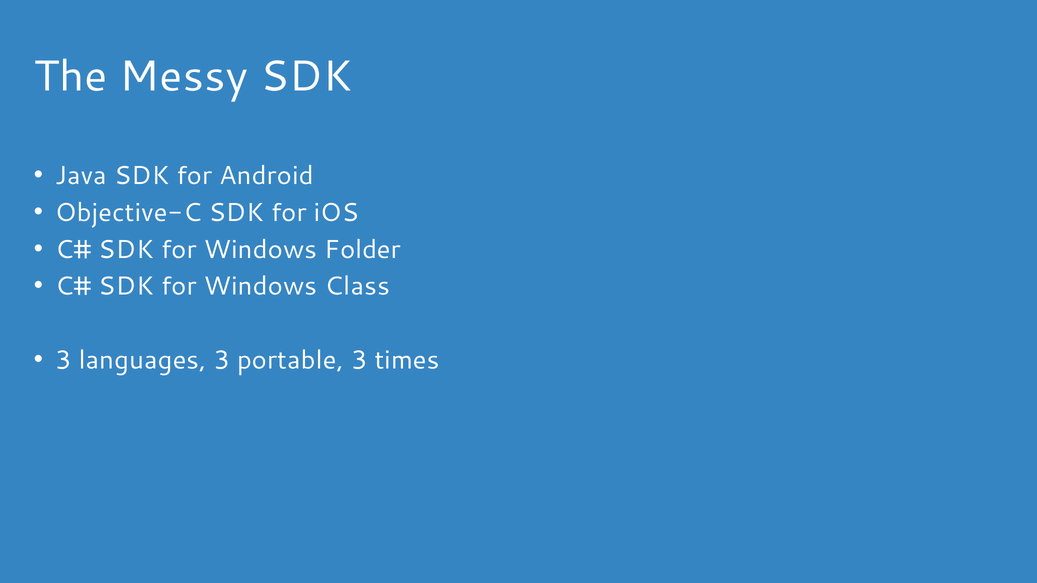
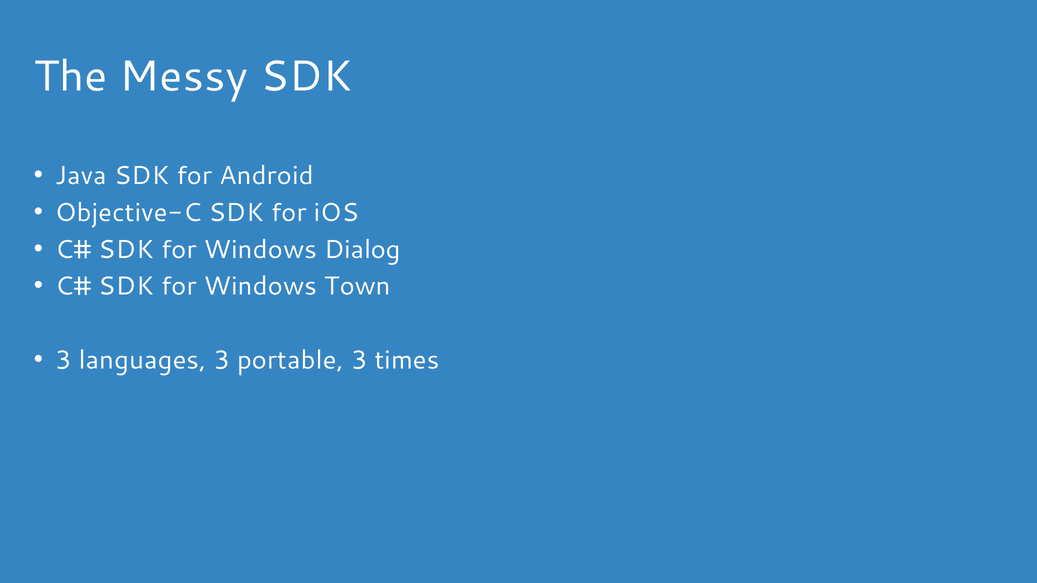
Folder: Folder -> Dialog (363, 250)
Class: Class -> Town (358, 286)
